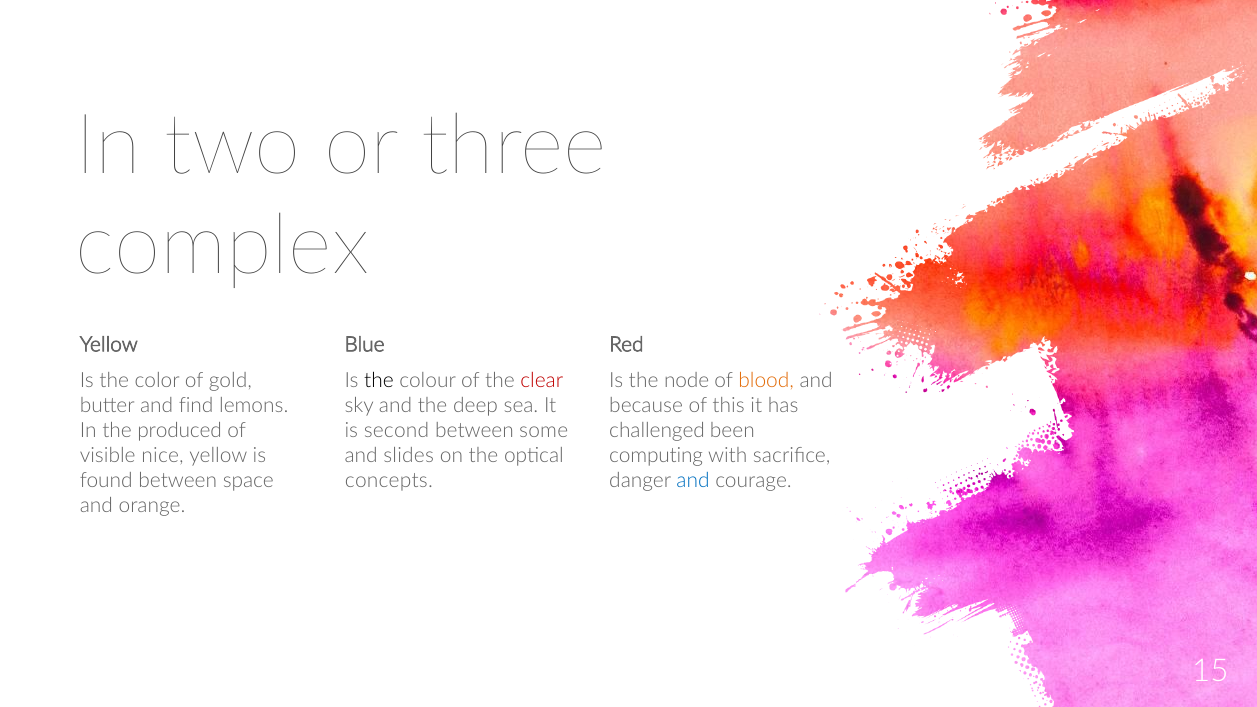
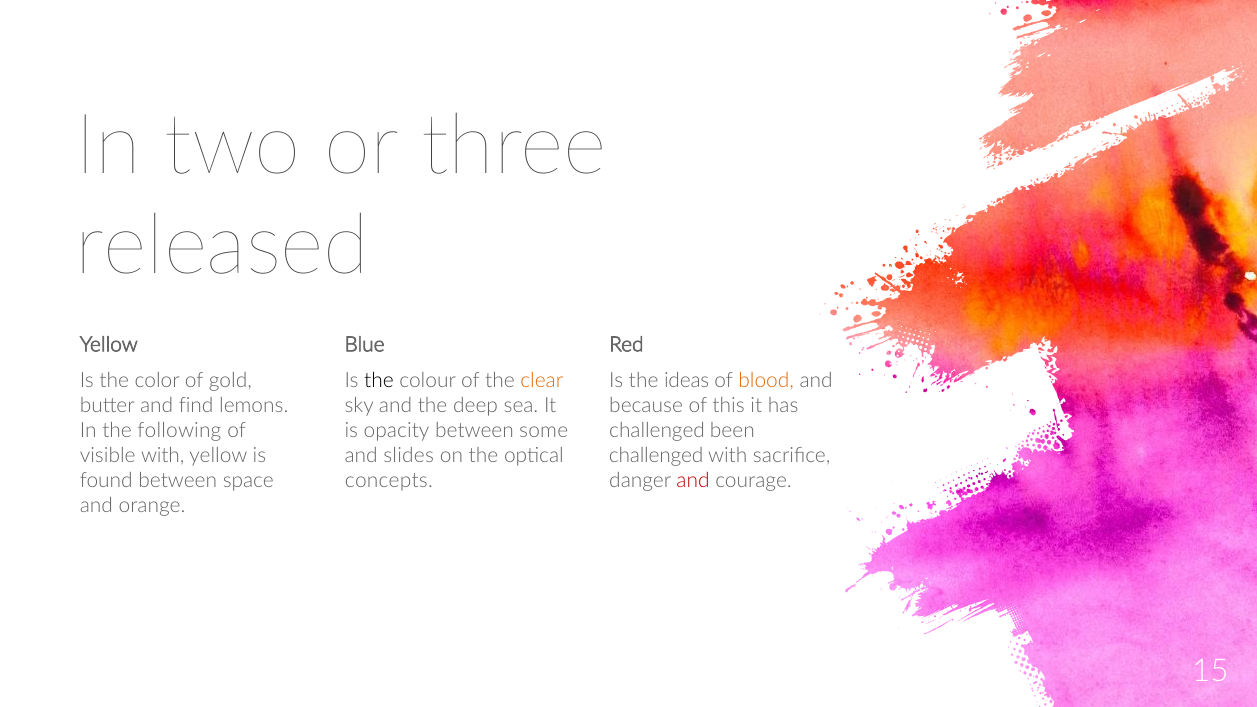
complex: complex -> released (222, 246)
clear colour: red -> orange (542, 380)
node: node -> ideas (687, 380)
produced: produced -> following (179, 430)
second: second -> opacity (397, 430)
visible nice: nice -> with (163, 456)
computing: computing -> challenged (656, 456)
and colour: blue -> red (693, 481)
